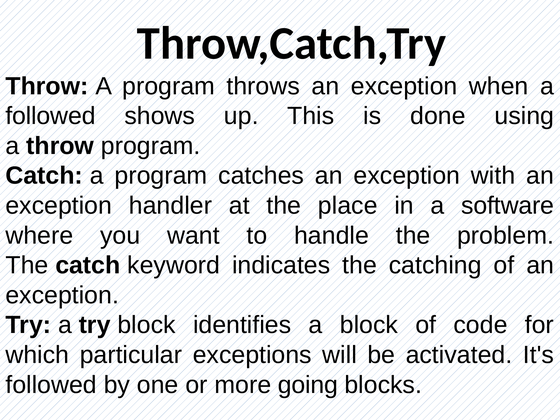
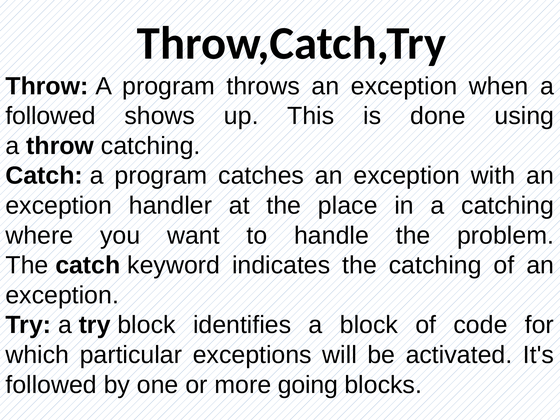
throw program: program -> catching (151, 146)
a software: software -> catching (508, 206)
